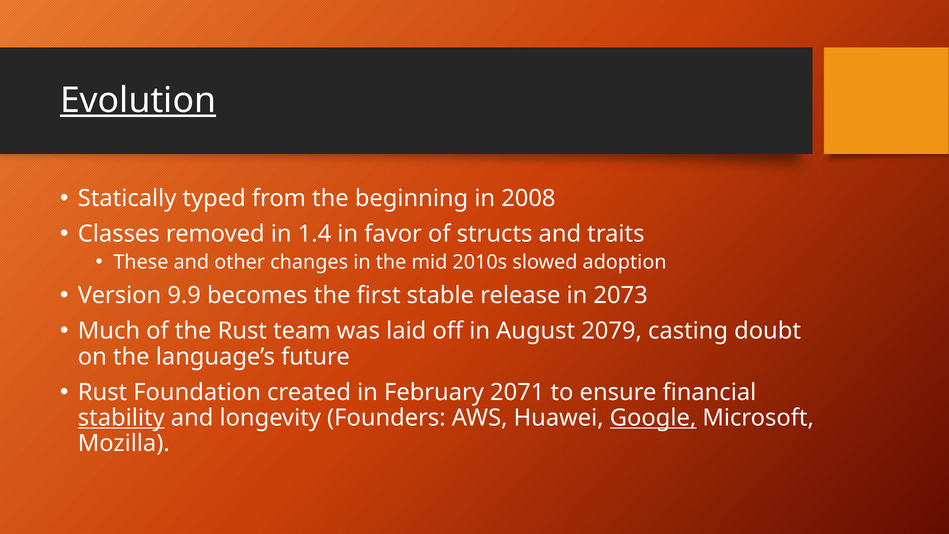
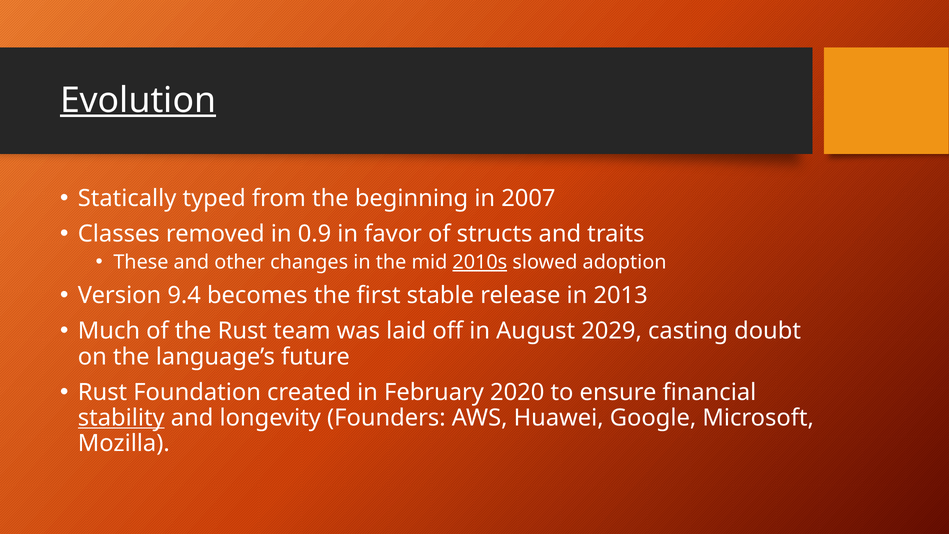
2008: 2008 -> 2007 (528, 198)
1.4: 1.4 -> 0.9 (315, 234)
2010s underline: none -> present (480, 262)
9.9: 9.9 -> 9.4 (184, 295)
2073: 2073 -> 2013 (621, 295)
2079: 2079 -> 2029 (612, 331)
2071: 2071 -> 2020 (517, 392)
Google underline: present -> none (653, 418)
